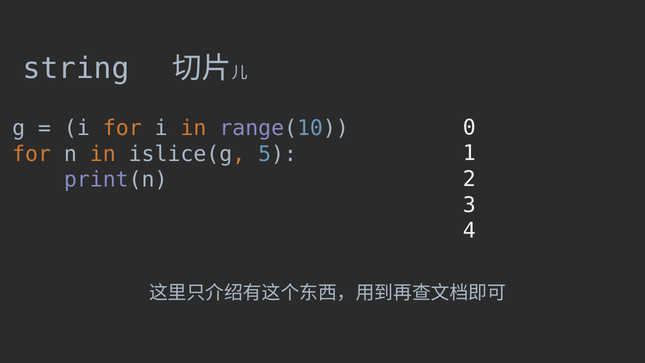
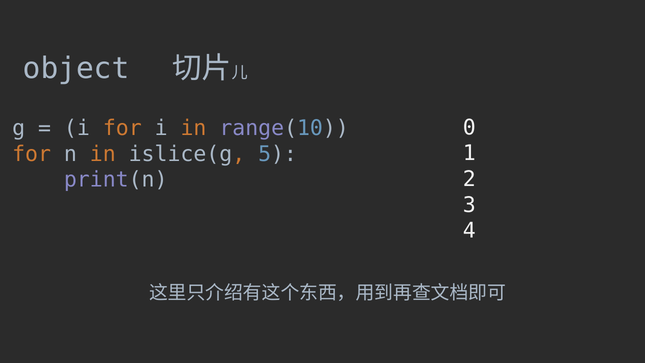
string: string -> object (76, 69)
